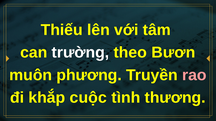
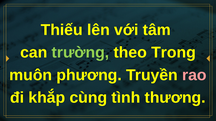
trường colour: white -> light green (80, 53)
Bươn: Bươn -> Trong (173, 53)
cuộc: cuộc -> cùng (88, 98)
